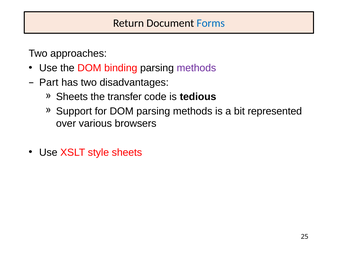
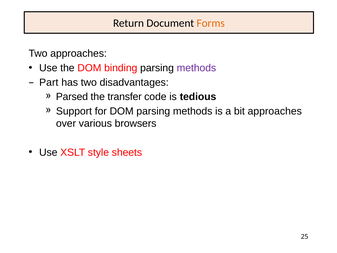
Forms colour: blue -> orange (211, 23)
Sheets: Sheets -> Parsed (72, 97)
bit represented: represented -> approaches (275, 111)
